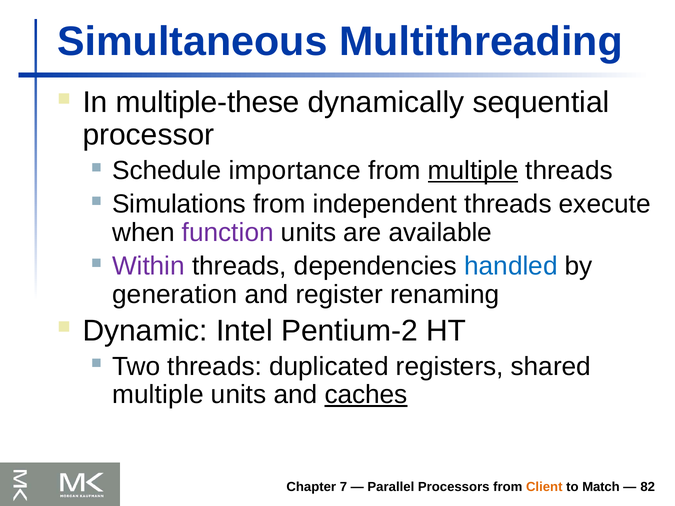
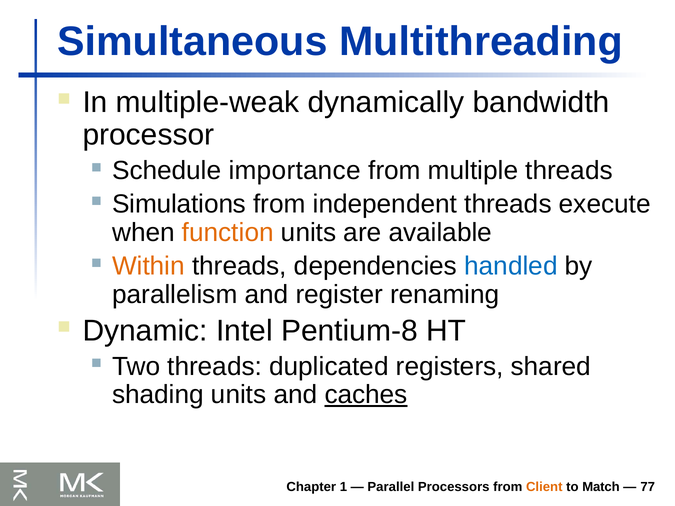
multiple-these: multiple-these -> multiple-weak (208, 102)
sequential: sequential -> bandwidth (541, 102)
multiple underline: present -> none (473, 171)
function colour: purple -> orange (228, 233)
Within colour: purple -> orange (148, 266)
generation: generation -> parallelism (175, 295)
Pentium-2: Pentium-2 -> Pentium-8 (349, 331)
multiple: multiple -> shading (158, 395)
7: 7 -> 1 (343, 487)
82: 82 -> 77 (648, 487)
